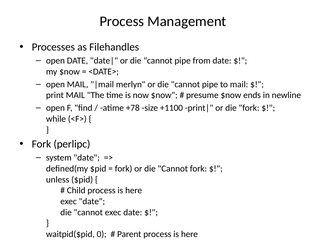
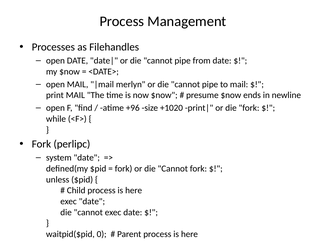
+78: +78 -> +96 (133, 108)
+1100: +1100 -> +1020 (171, 108)
